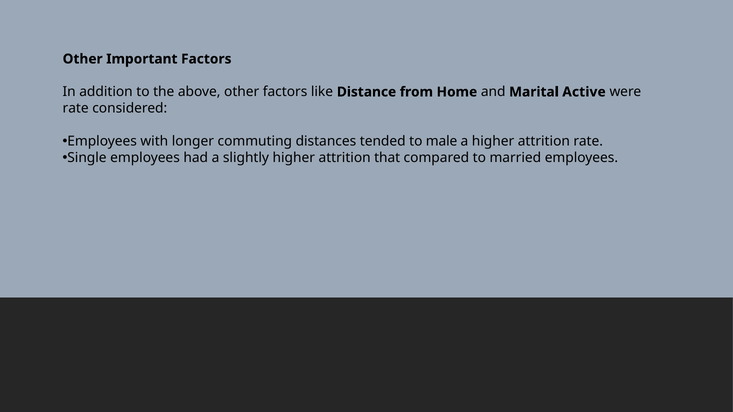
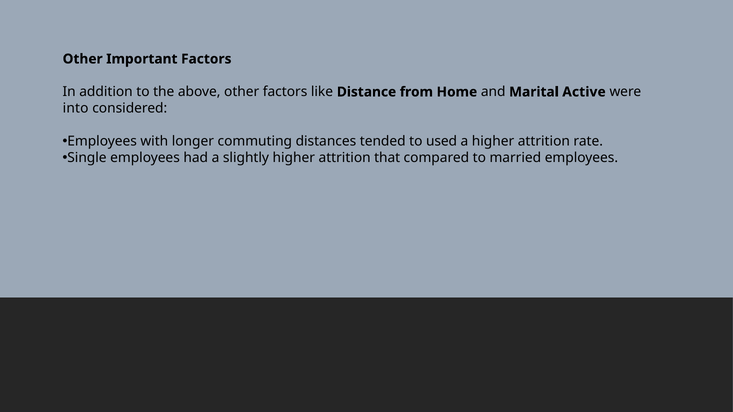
rate: rate -> into (76, 108)
male: male -> used (442, 141)
